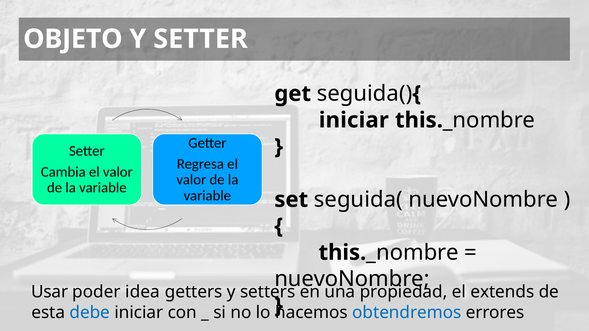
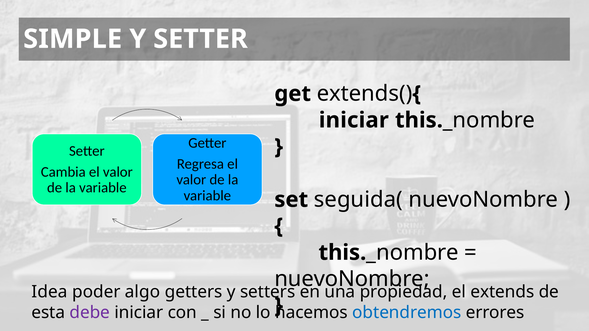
OBJETO: OBJETO -> SIMPLE (73, 39)
get seguida(: seguida( -> extends( (365, 94)
Usar: Usar -> Idea (50, 292)
idea: idea -> algo (143, 292)
debe colour: blue -> purple (90, 313)
